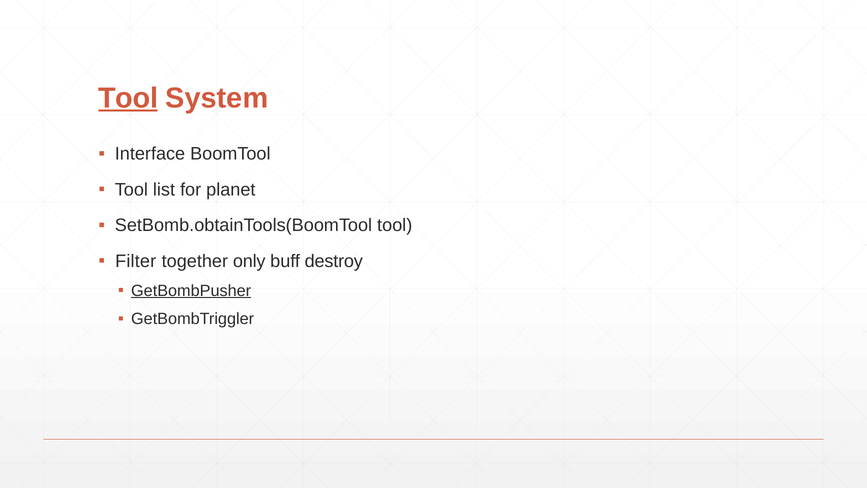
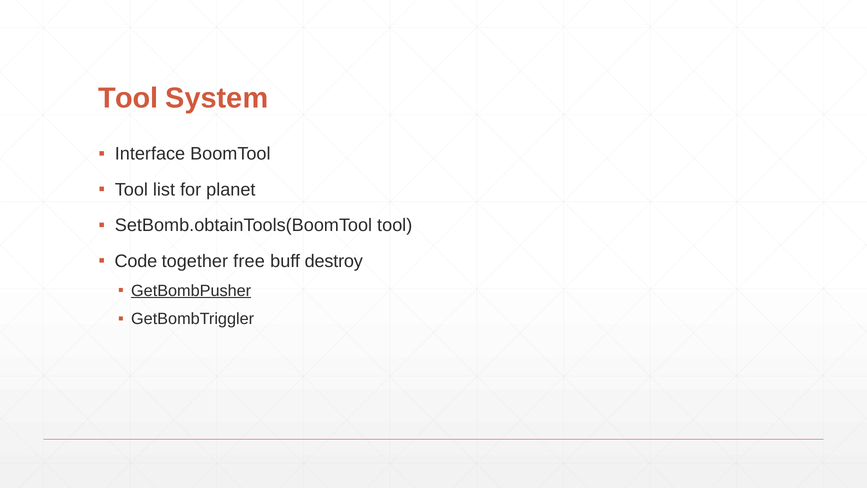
Tool underline: present -> none (128, 98)
Filter: Filter -> Code (136, 261)
only: only -> free (249, 261)
